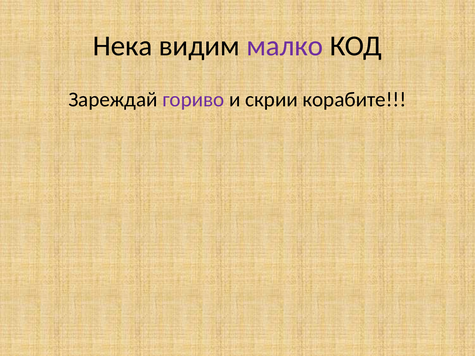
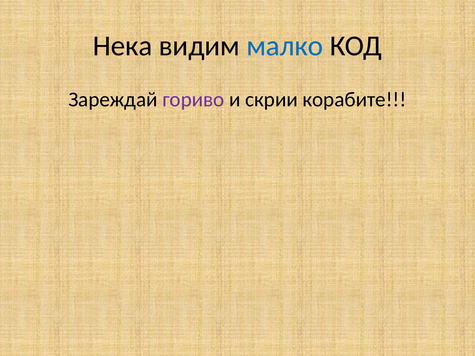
малко colour: purple -> blue (285, 46)
